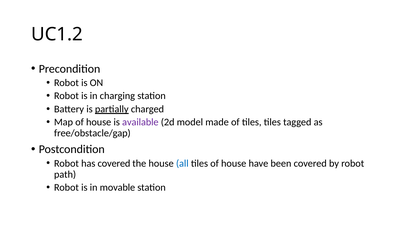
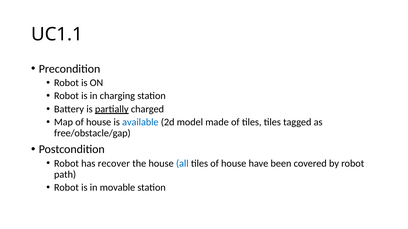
UC1.2: UC1.2 -> UC1.1 (57, 34)
available colour: purple -> blue (140, 122)
has covered: covered -> recover (114, 164)
